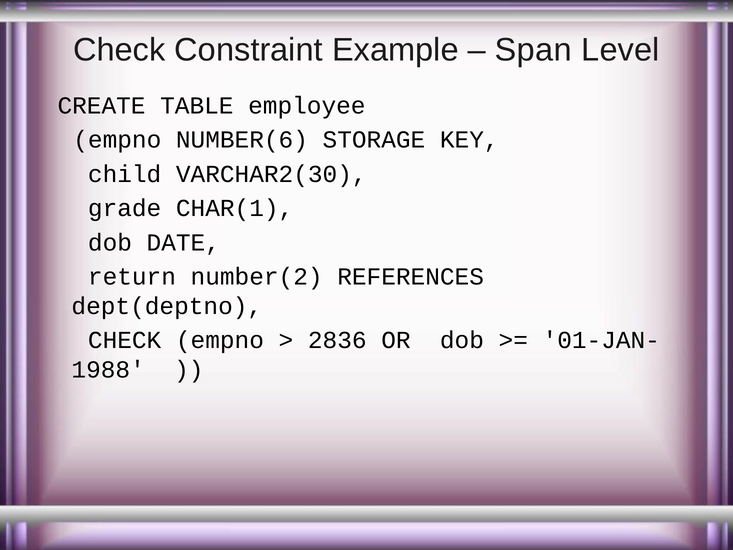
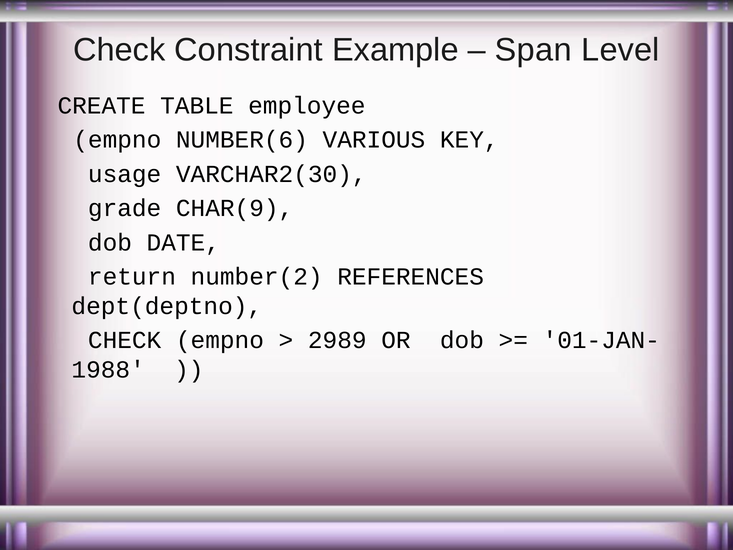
STORAGE: STORAGE -> VARIOUS (374, 140)
child: child -> usage (125, 174)
CHAR(1: CHAR(1 -> CHAR(9 (235, 208)
2836: 2836 -> 2989 (337, 340)
